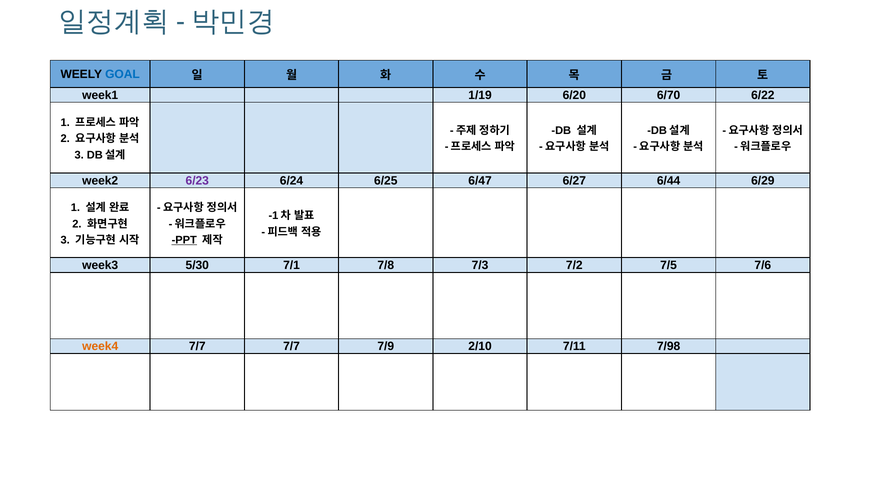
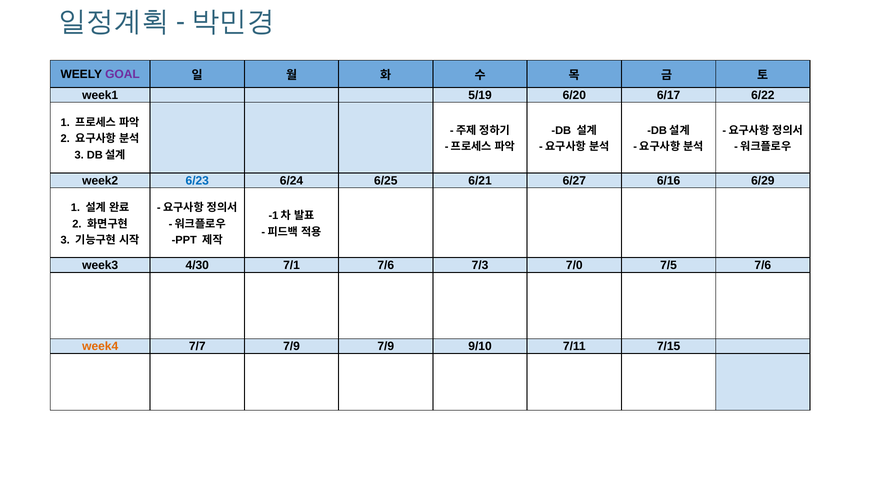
GOAL colour: blue -> purple (122, 74)
1/19: 1/19 -> 5/19 (480, 95)
6/70: 6/70 -> 6/17 (669, 95)
6/23 colour: purple -> blue (197, 181)
6/47: 6/47 -> 6/21 (480, 181)
6/44: 6/44 -> 6/16 (669, 181)
PPT underline: present -> none (184, 240)
5/30: 5/30 -> 4/30 (197, 265)
7/1 7/8: 7/8 -> 7/6 (386, 265)
7/2: 7/2 -> 7/0 (574, 265)
7/7 7/7: 7/7 -> 7/9 (292, 346)
2/10: 2/10 -> 9/10 (480, 346)
7/98: 7/98 -> 7/15 (669, 346)
